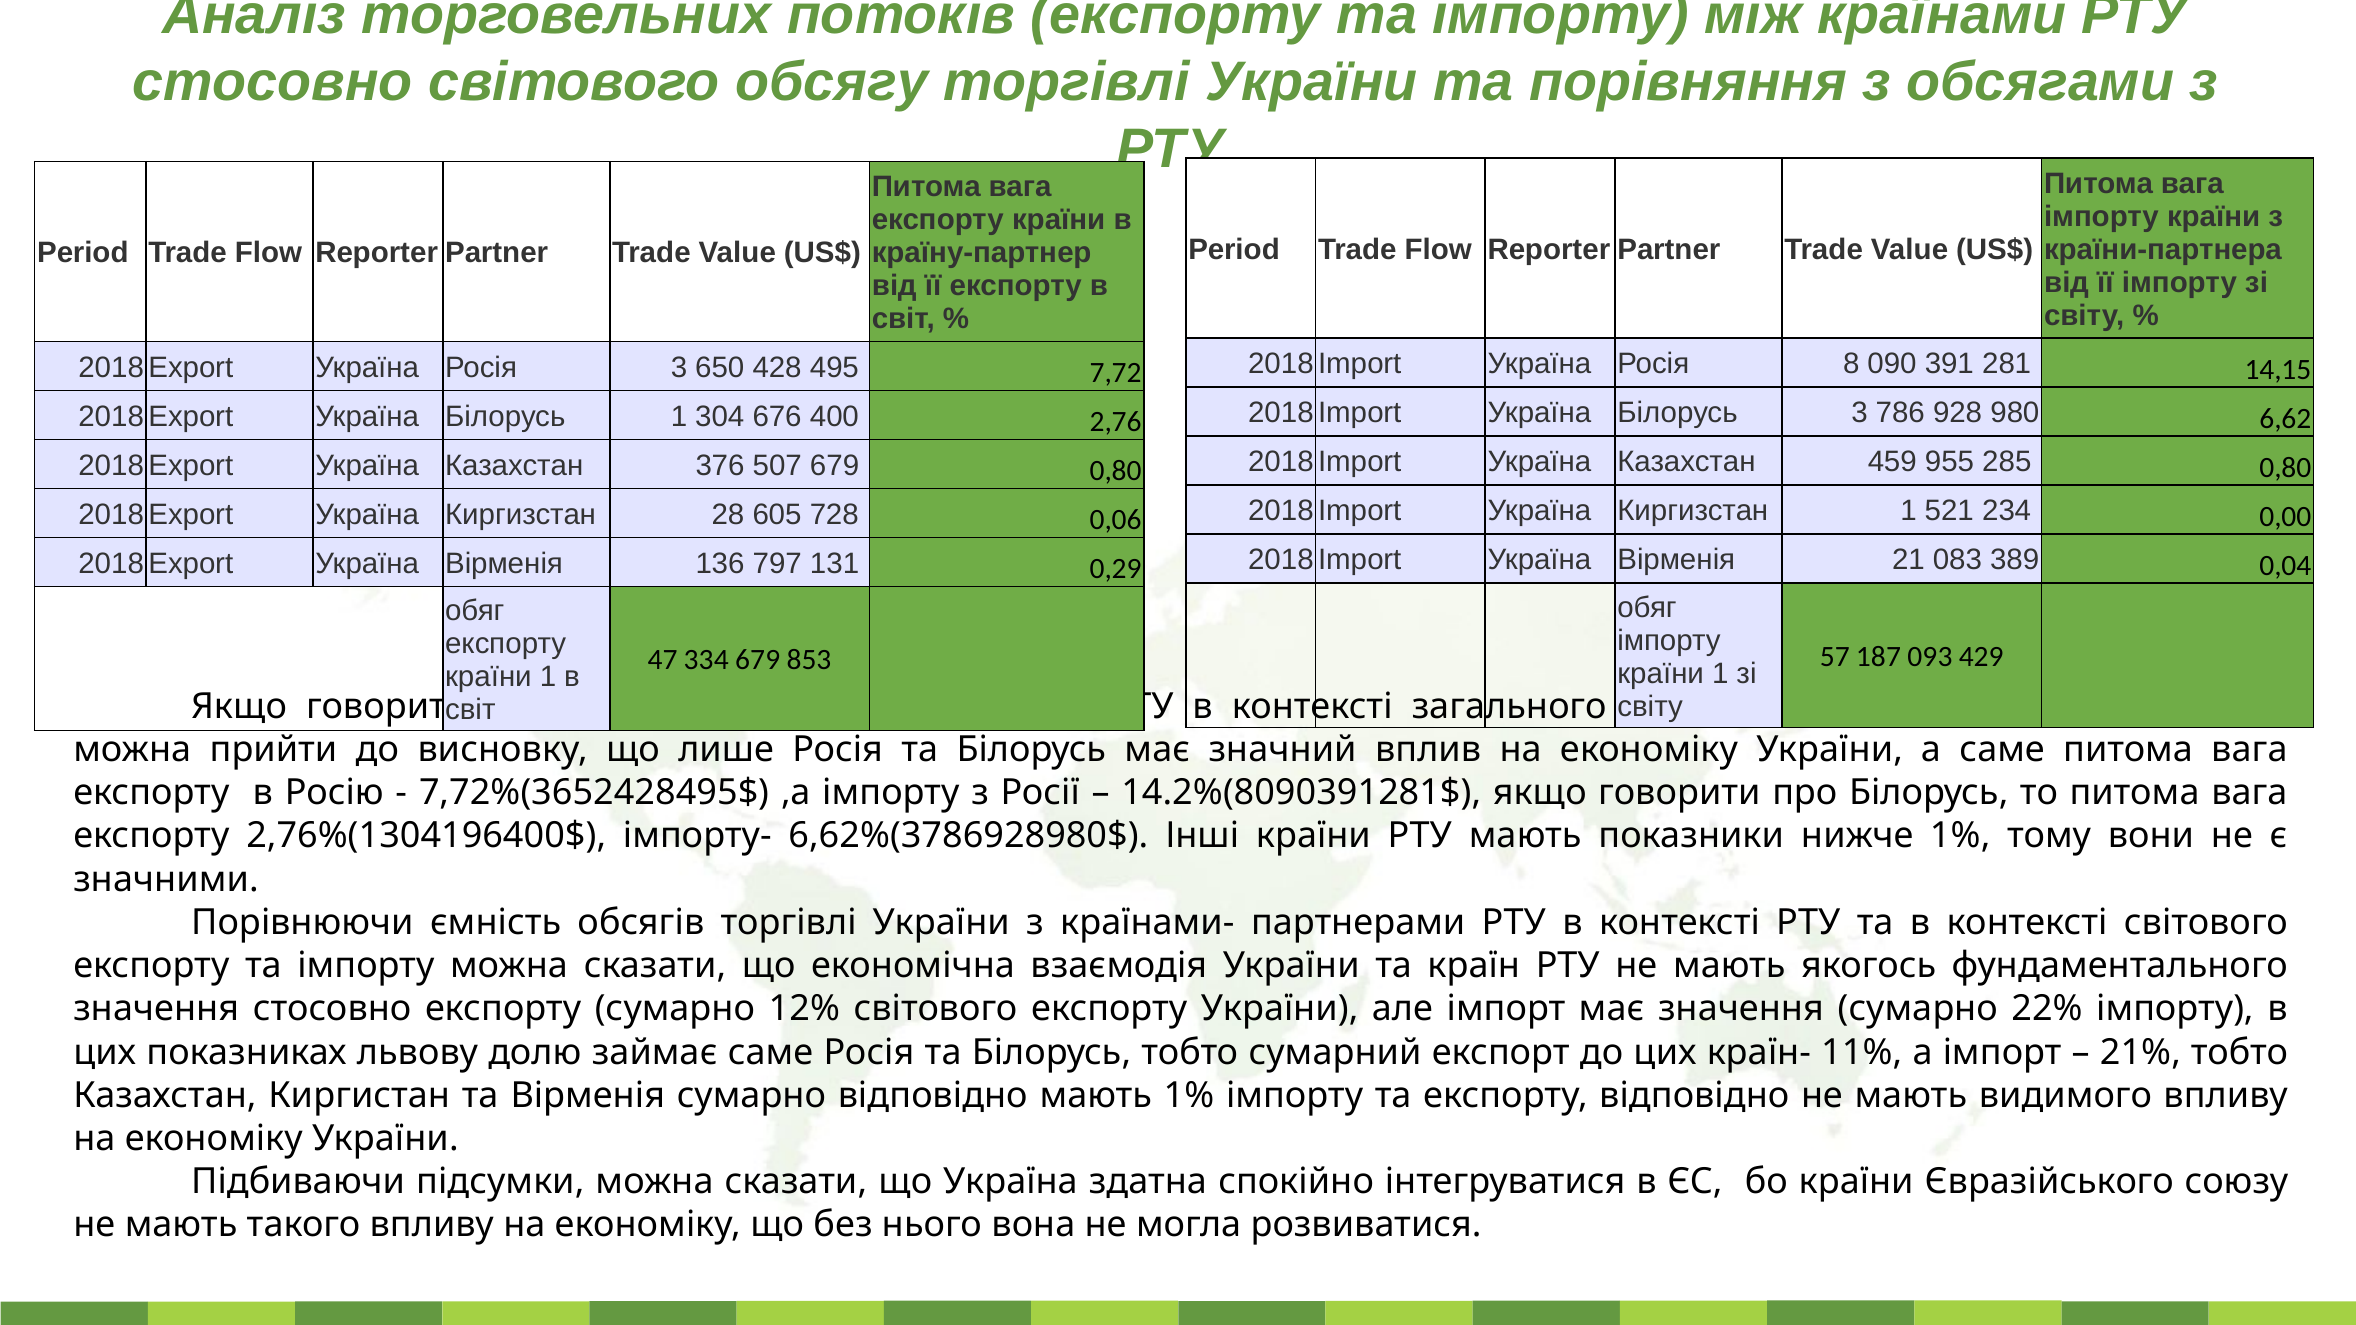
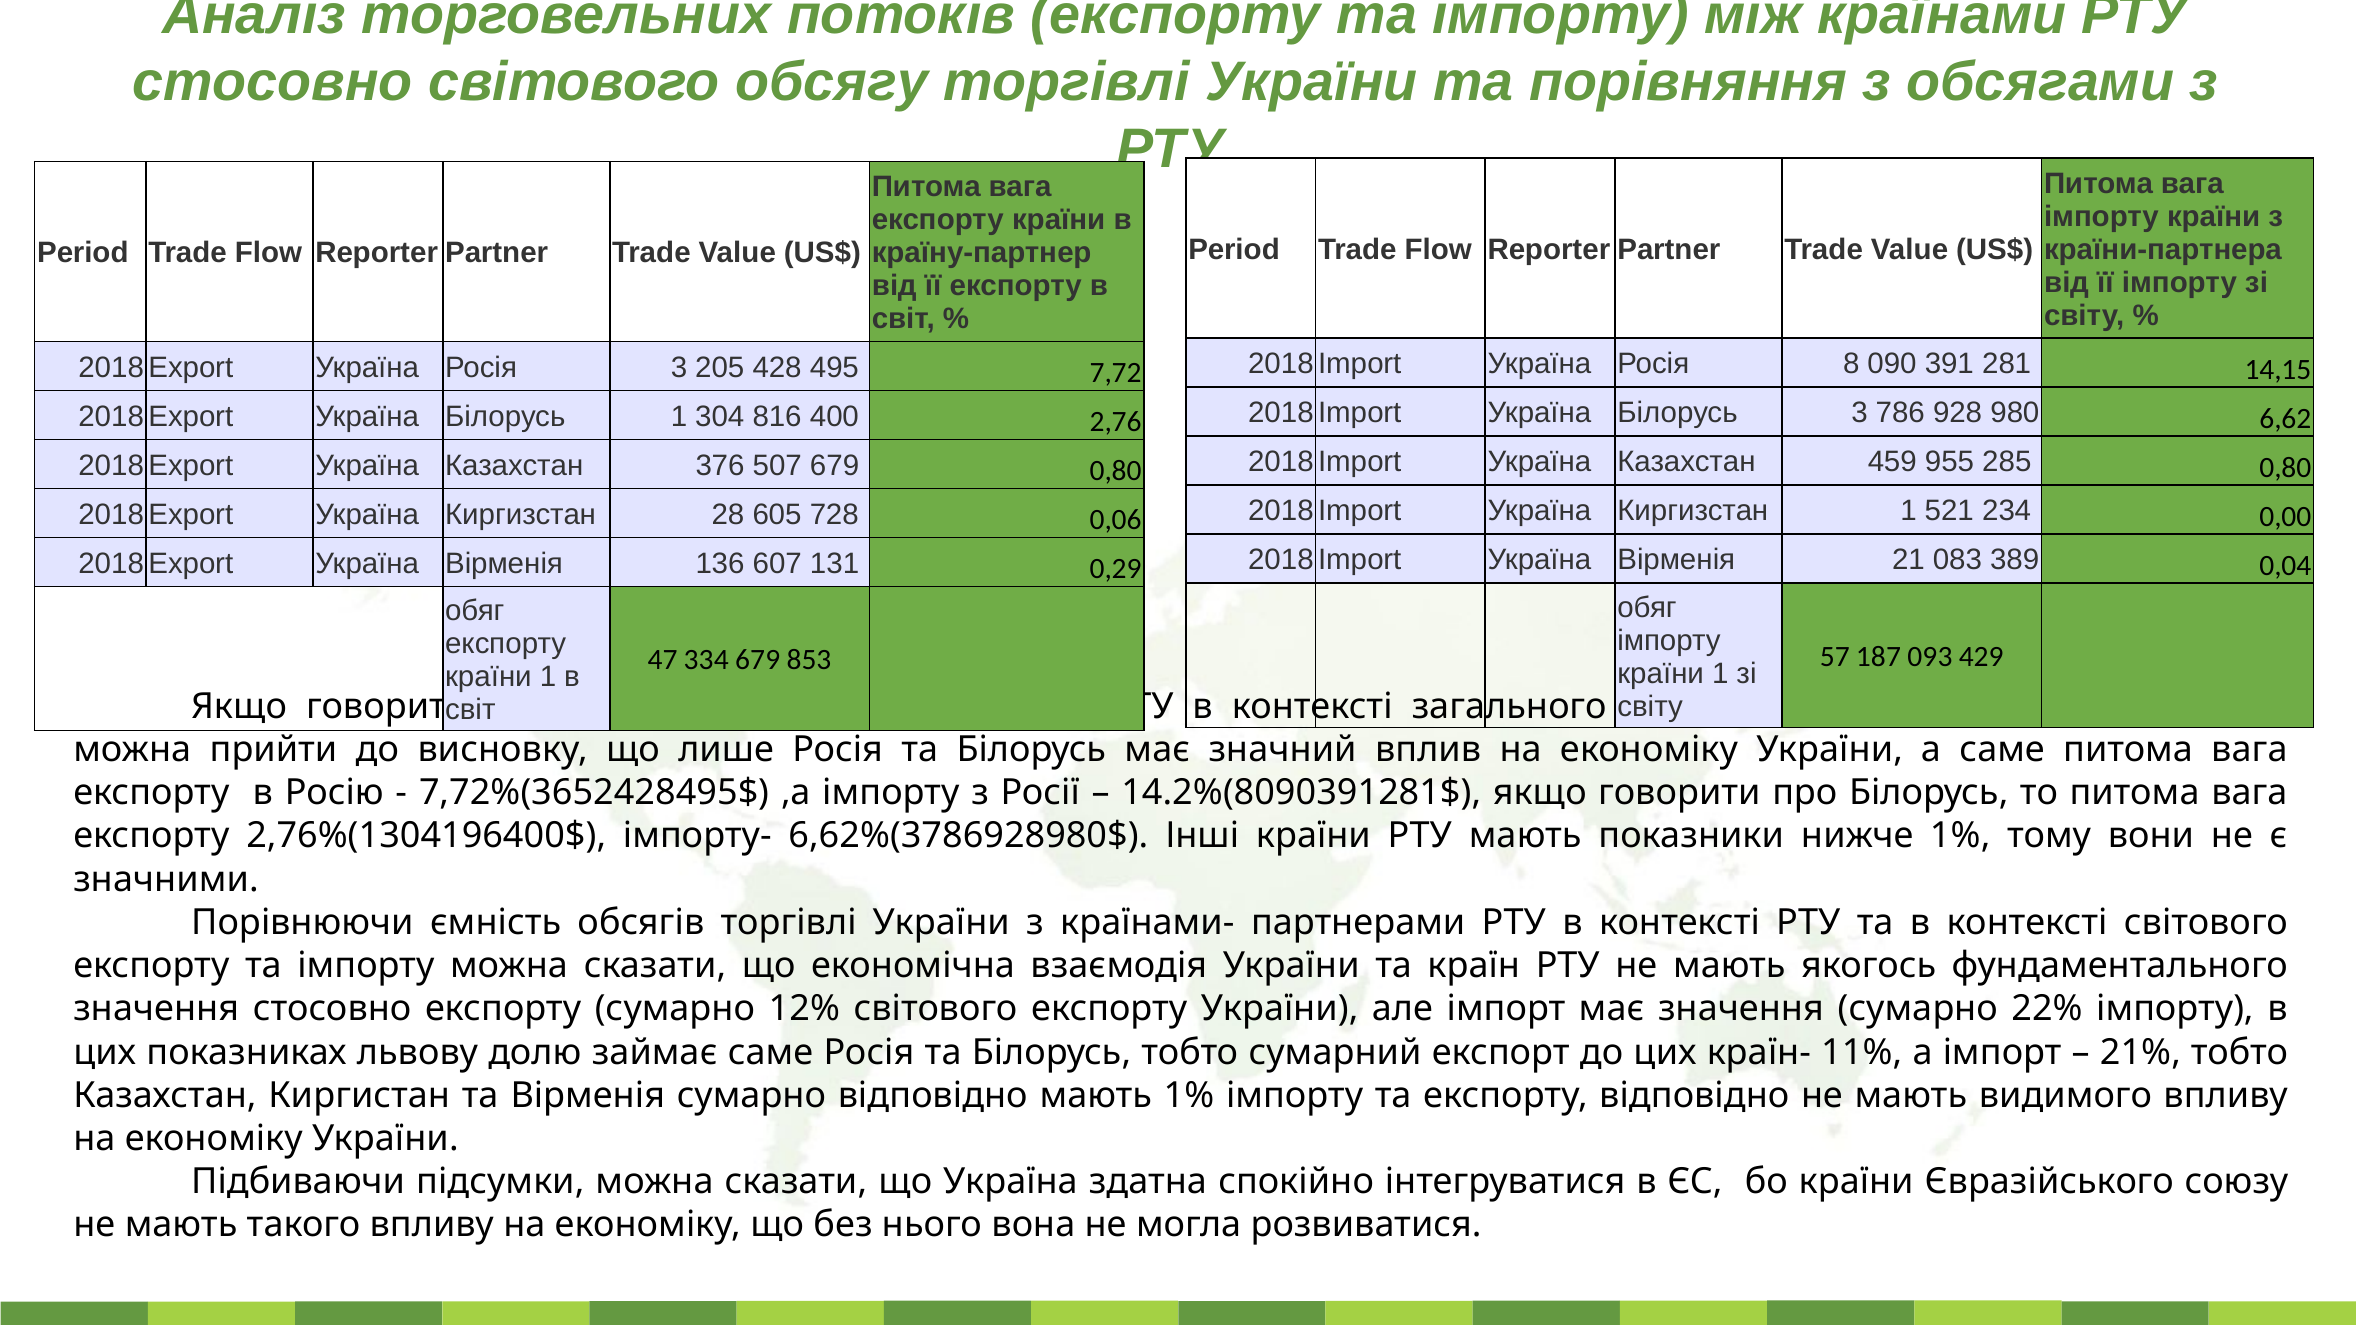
650: 650 -> 205 (720, 368)
676: 676 -> 816 (777, 417)
797: 797 -> 607 (777, 564)
